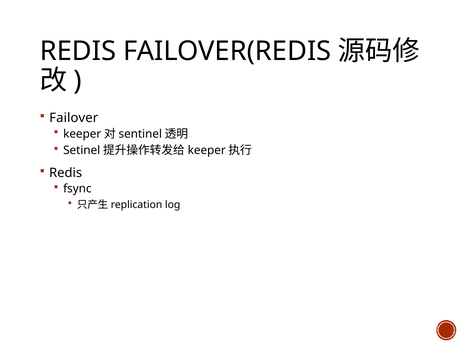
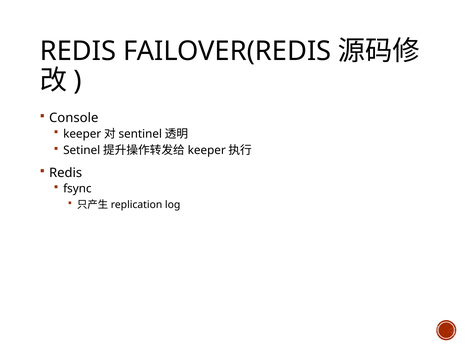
Failover: Failover -> Console (74, 118)
